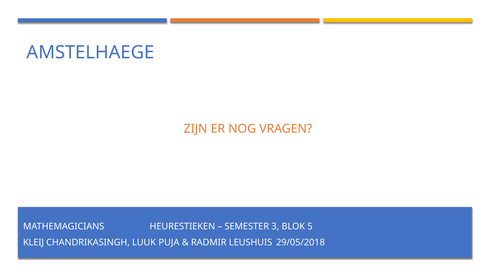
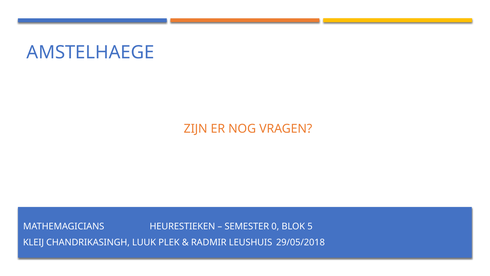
3: 3 -> 0 (275, 226)
PUJA: PUJA -> PLEK (169, 242)
